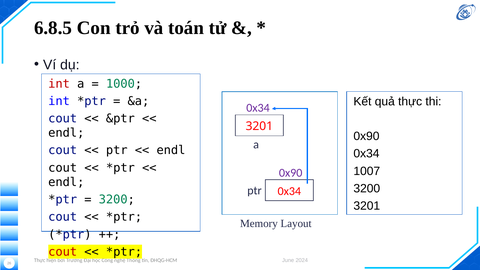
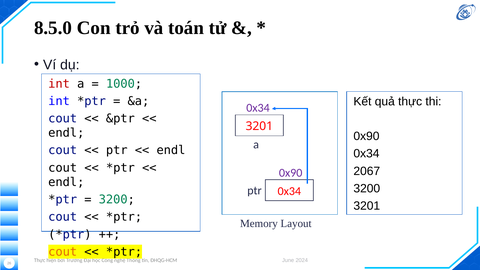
6.8.5: 6.8.5 -> 8.5.0 (53, 28)
1007: 1007 -> 2067 (367, 171)
cout colour: red -> orange (63, 252)
